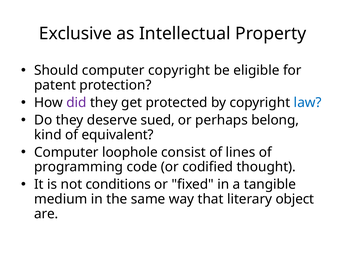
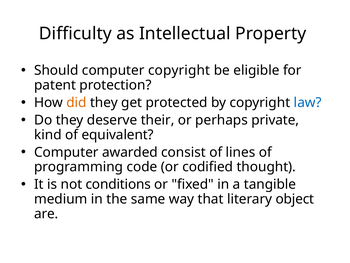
Exclusive: Exclusive -> Difficulty (75, 34)
did colour: purple -> orange (76, 102)
sued: sued -> their (158, 120)
belong: belong -> private (275, 120)
loophole: loophole -> awarded (130, 152)
